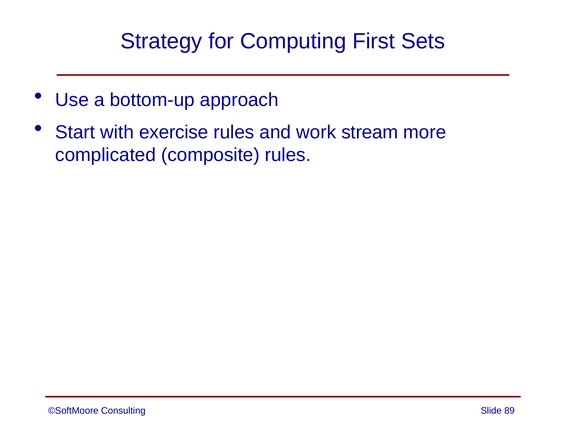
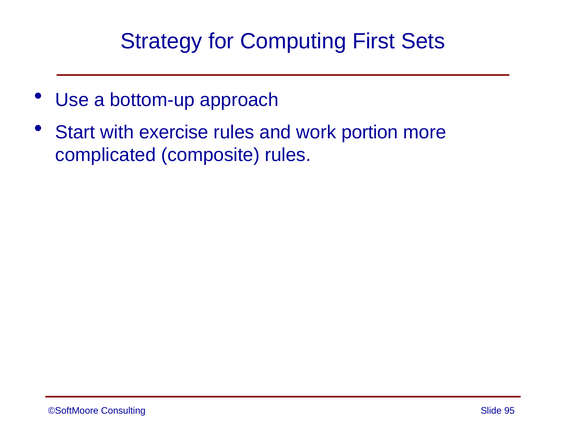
stream: stream -> portion (370, 132)
89: 89 -> 95 (510, 410)
